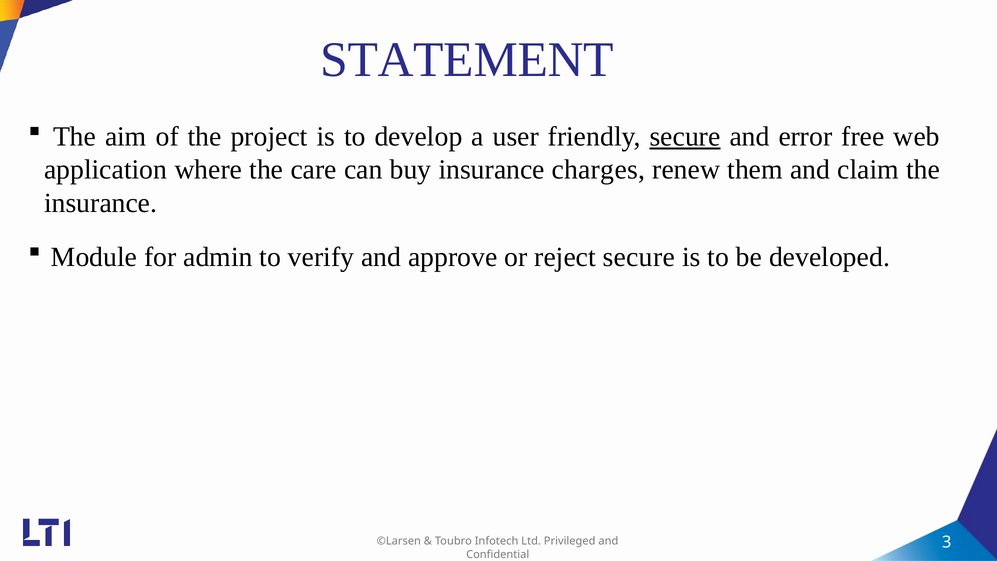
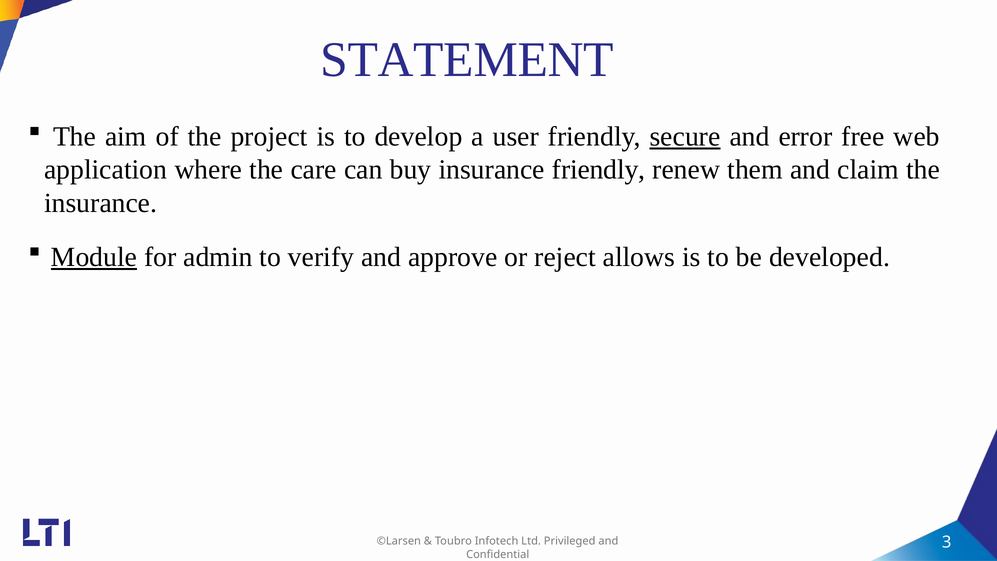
insurance charges: charges -> friendly (599, 170)
Module underline: none -> present (94, 257)
reject secure: secure -> allows (639, 257)
